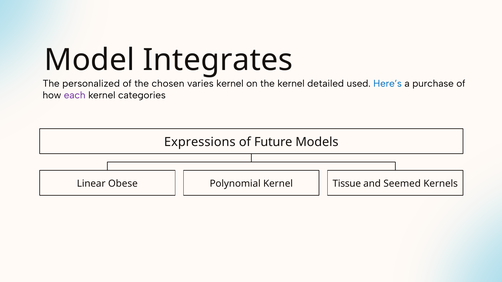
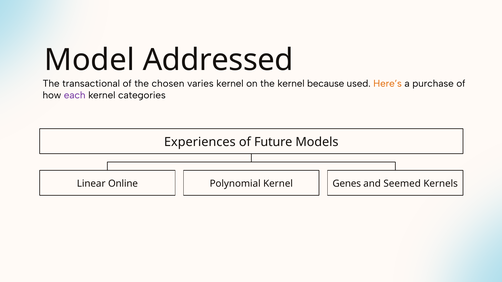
Integrates: Integrates -> Addressed (218, 60)
personalized: personalized -> transactional (91, 84)
detailed: detailed -> because (326, 84)
Here’s colour: blue -> orange (388, 84)
Expressions: Expressions -> Experiences (200, 142)
Obese: Obese -> Online (123, 184)
Tissue: Tissue -> Genes (347, 184)
